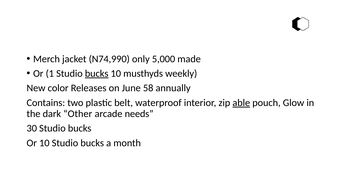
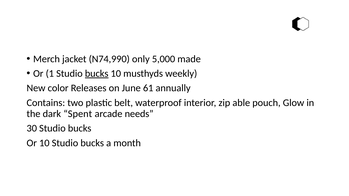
58: 58 -> 61 (148, 88)
able underline: present -> none (241, 103)
Other: Other -> Spent (78, 114)
